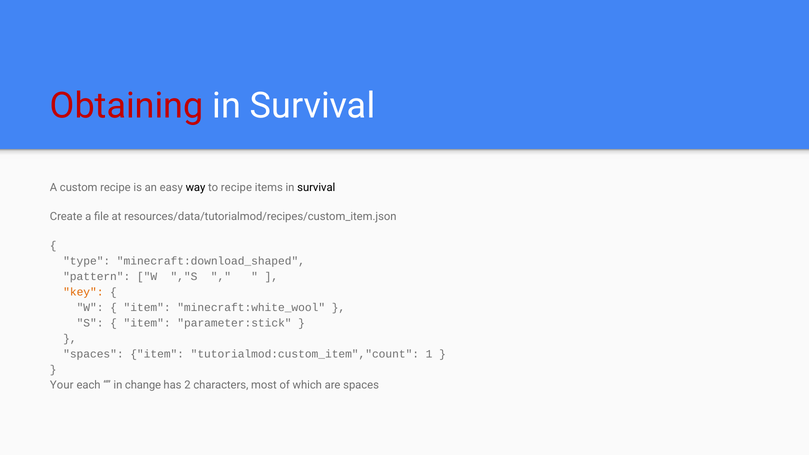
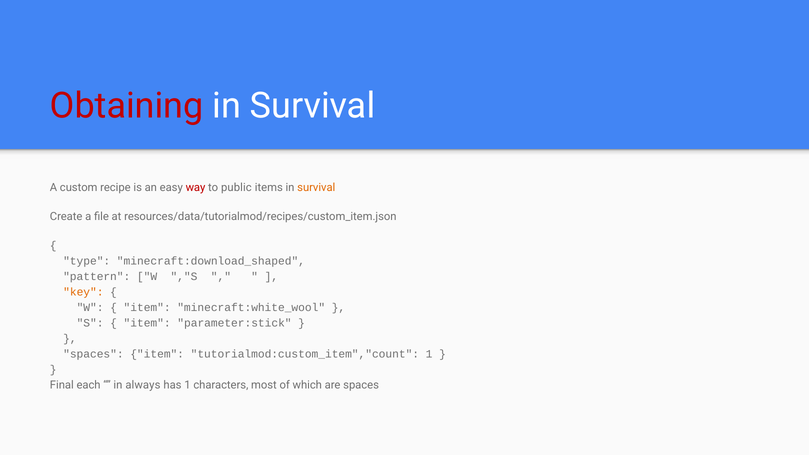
way colour: black -> red (195, 187)
to recipe: recipe -> public (236, 187)
survival colour: black -> orange (316, 187)
Your: Your -> Final (62, 385)
change: change -> always (143, 385)
has 2: 2 -> 1 (187, 385)
